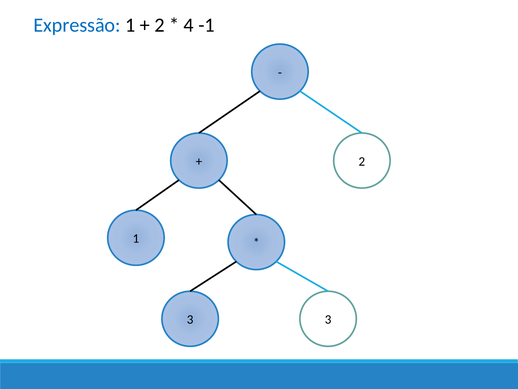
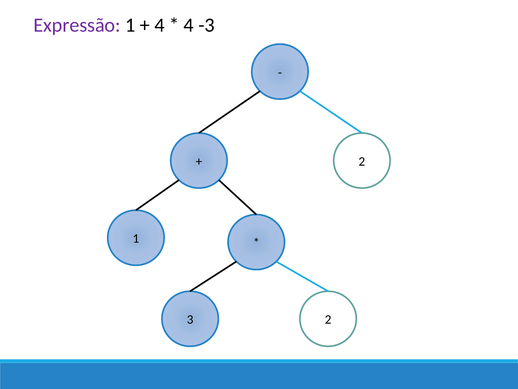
Expressão colour: blue -> purple (77, 25)
2: 2 -> 4 (159, 25)
-1: -1 -> -3 (207, 25)
3 3: 3 -> 2 (328, 319)
